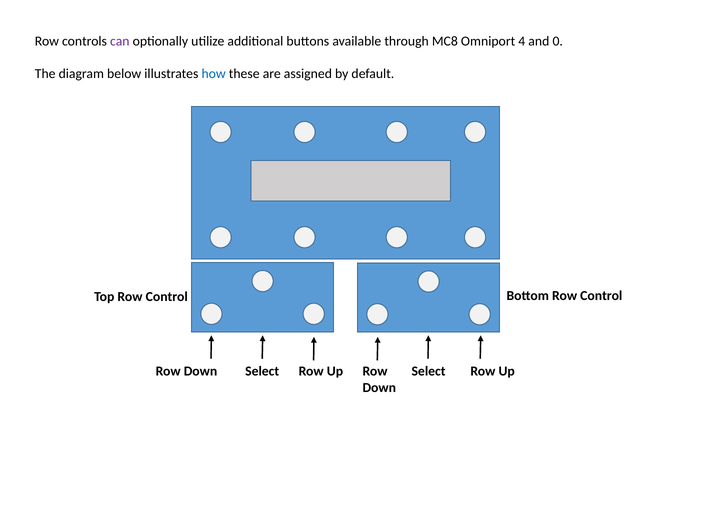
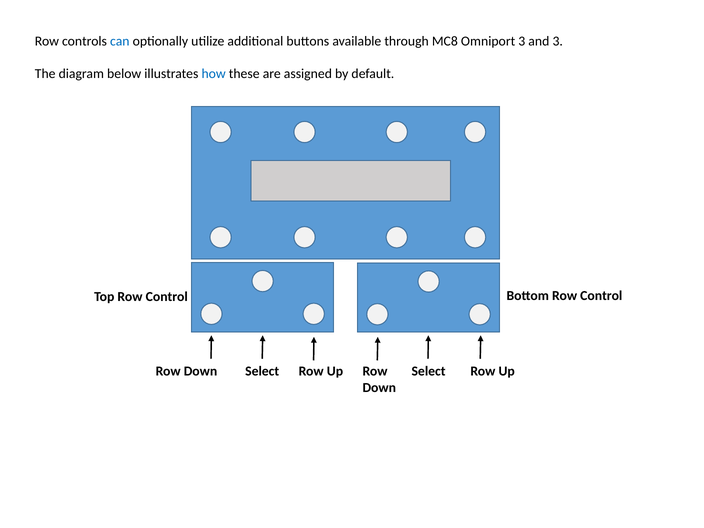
can colour: purple -> blue (120, 41)
Omniport 4: 4 -> 3 (522, 41)
and 0: 0 -> 3 (558, 41)
